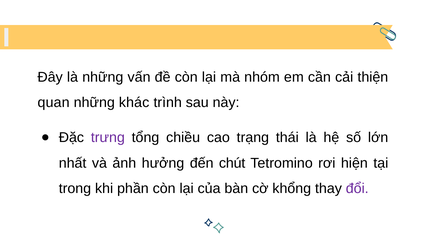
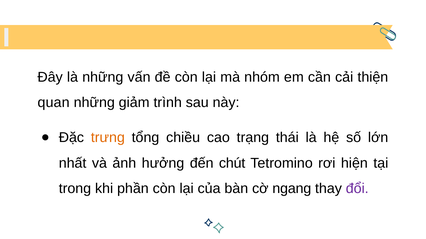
khác: khác -> giảm (134, 103)
trưng colour: purple -> orange (108, 138)
khổng: khổng -> ngang (292, 189)
